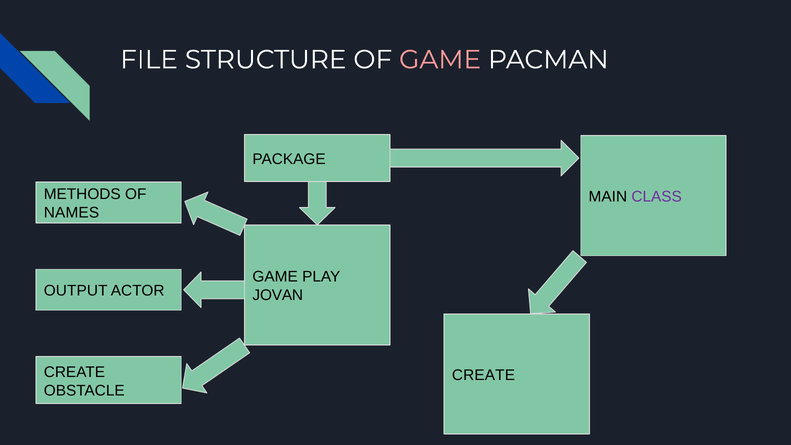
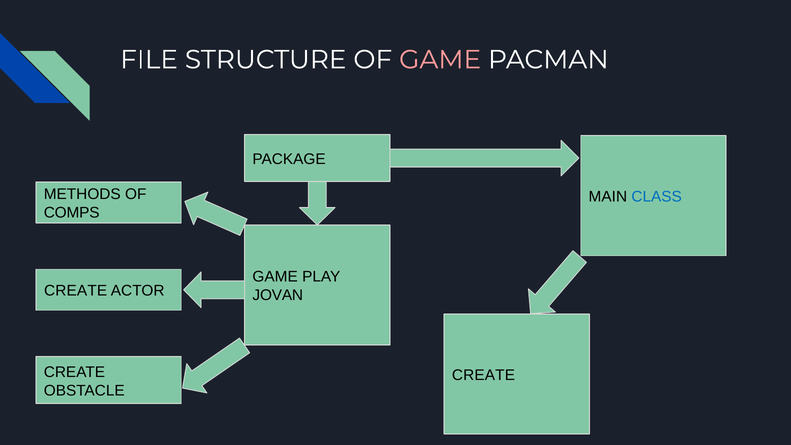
CLASS colour: purple -> blue (657, 197)
NAMES: NAMES -> COMPS (72, 213)
OUTPUT: OUTPUT -> CREATE (76, 291)
